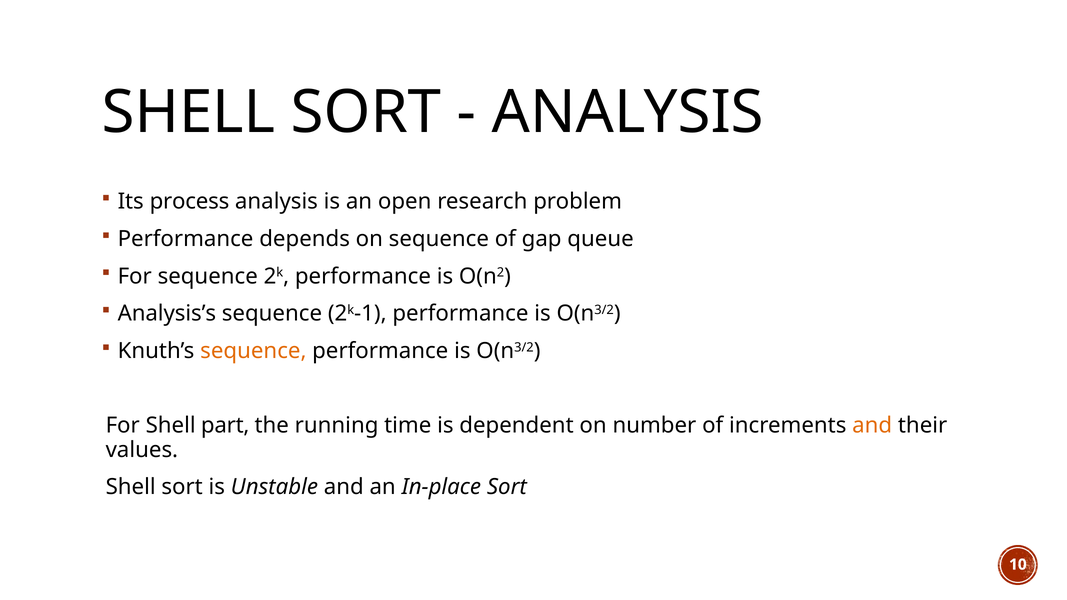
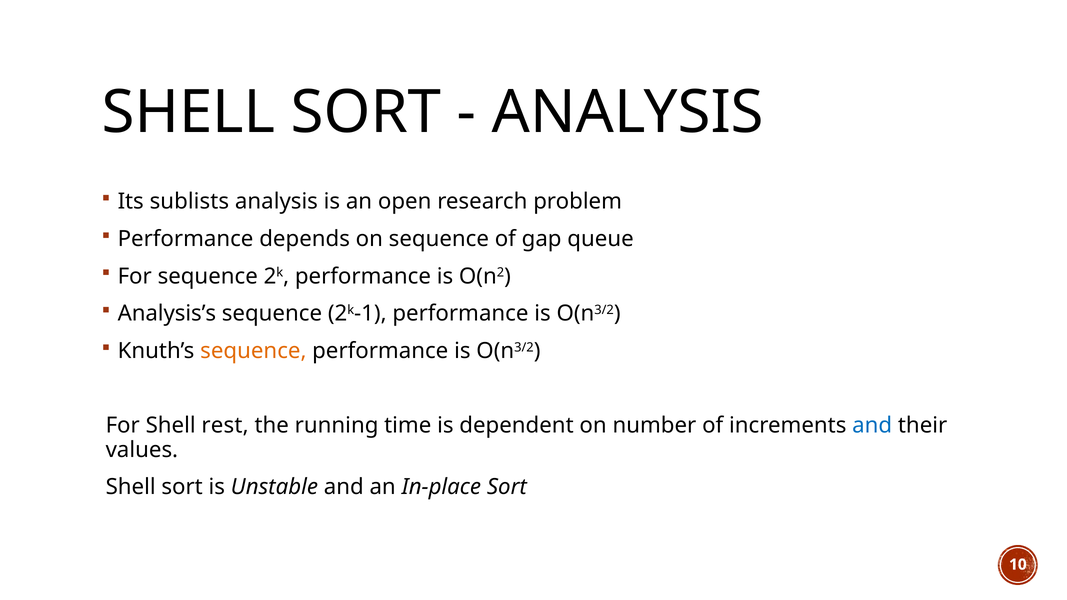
process: process -> sublists (189, 202)
part: part -> rest (225, 426)
and colour: orange -> blue (872, 426)
